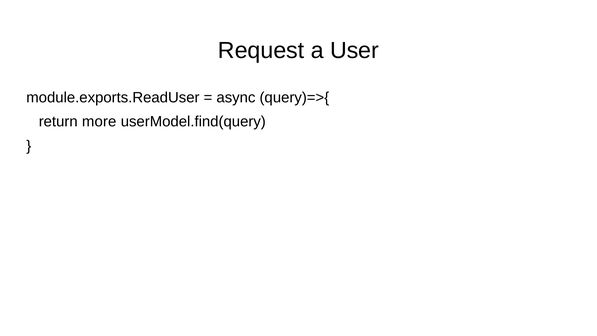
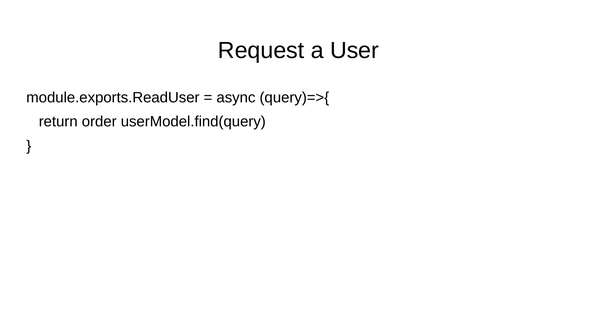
more: more -> order (99, 122)
